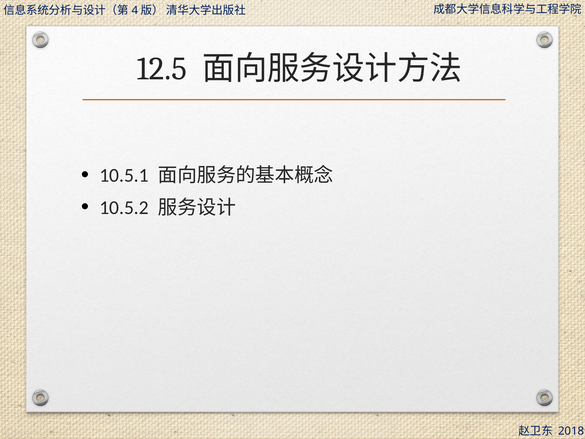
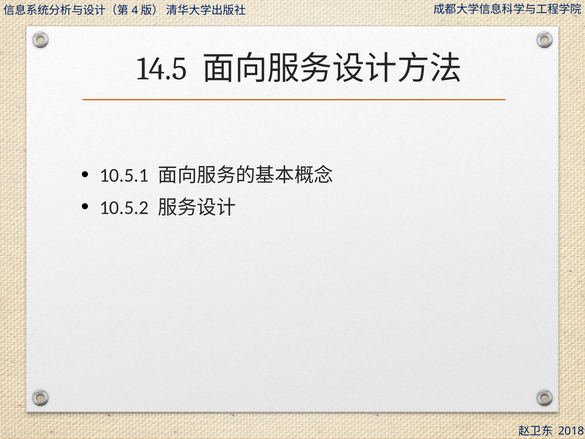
12.5: 12.5 -> 14.5 (162, 69)
